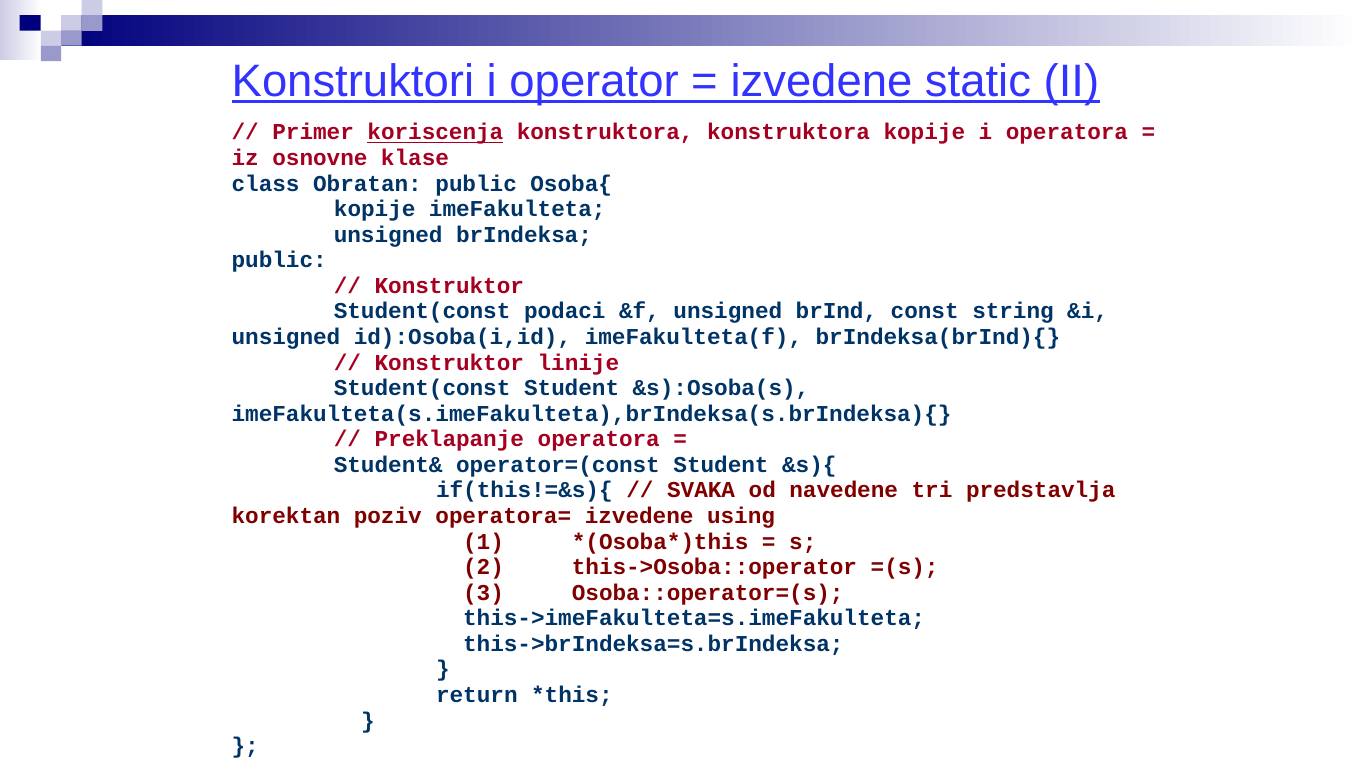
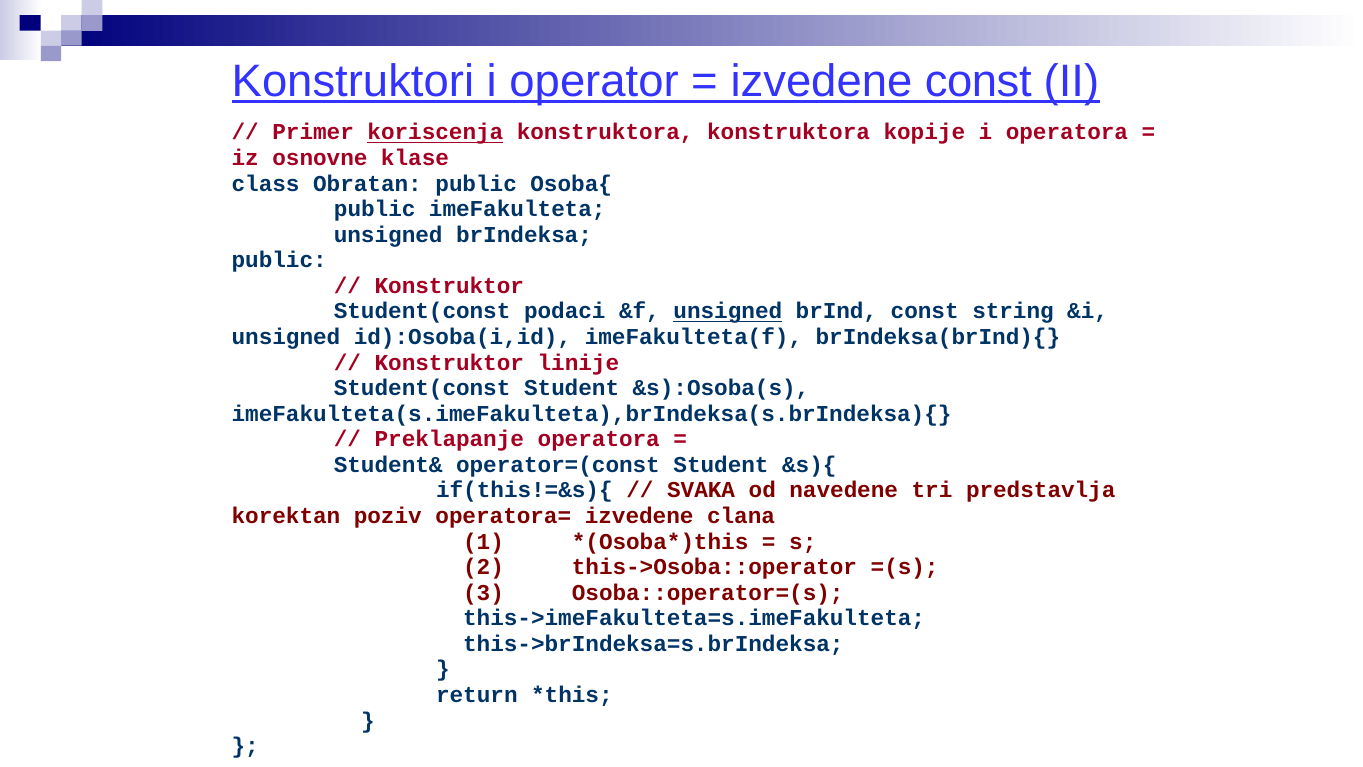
izvedene static: static -> const (978, 82)
kopije: kopije -> public (375, 209)
unsigned underline: none -> present (728, 311)
using: using -> clana (741, 516)
